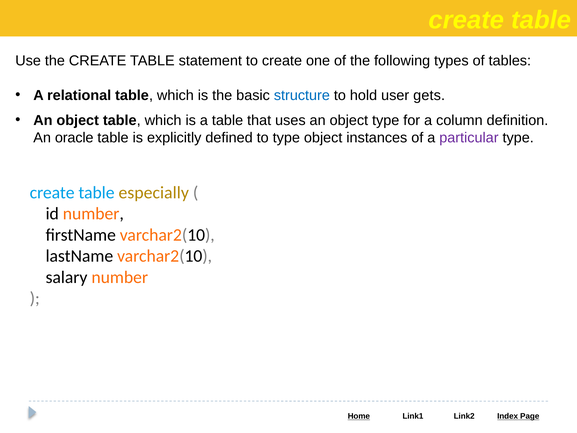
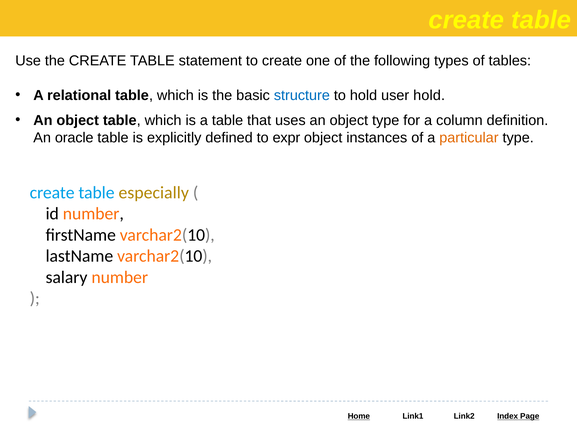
user gets: gets -> hold (429, 95)
to type: type -> expr (286, 137)
particular colour: purple -> orange (469, 137)
